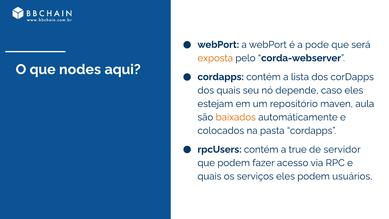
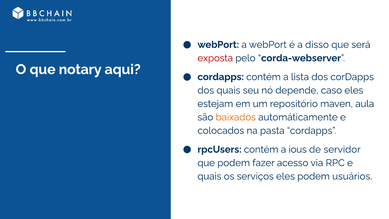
pode: pode -> disso (317, 45)
exposta colour: orange -> red (215, 58)
nodes: nodes -> notary (80, 69)
true: true -> ious (298, 149)
